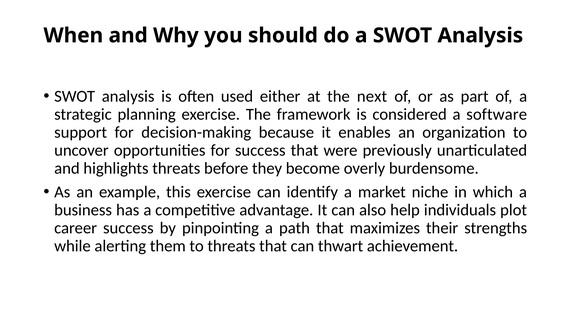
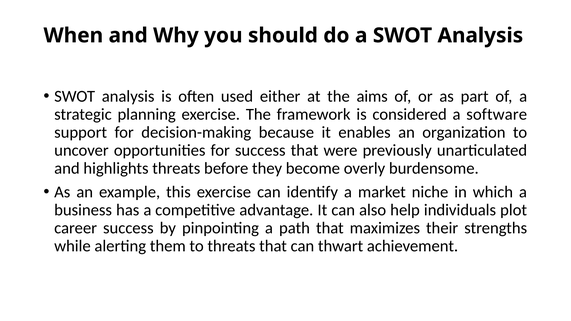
next: next -> aims (372, 97)
